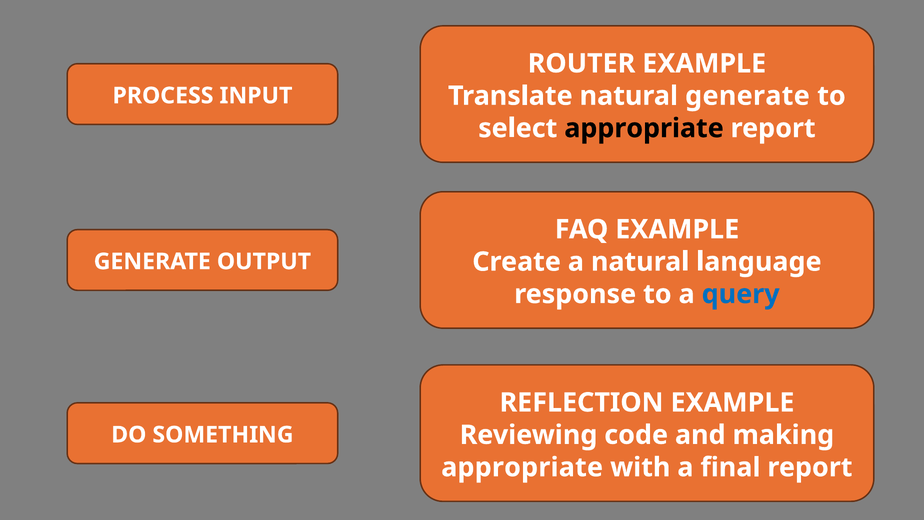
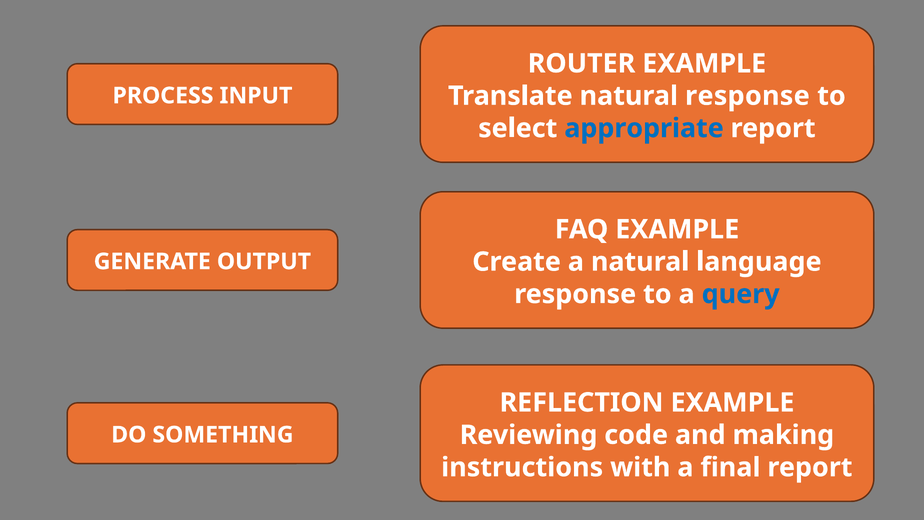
natural generate: generate -> response (747, 96)
appropriate colour: black -> blue (644, 128)
appropriate: appropriate -> instructions (522, 467)
